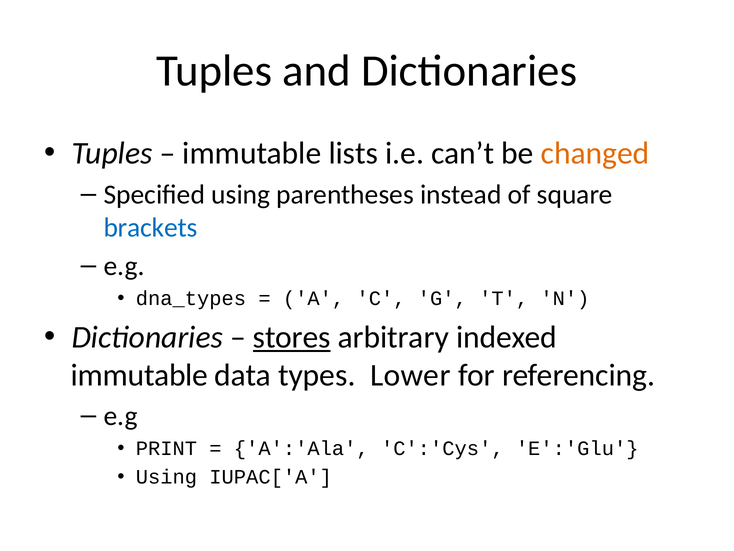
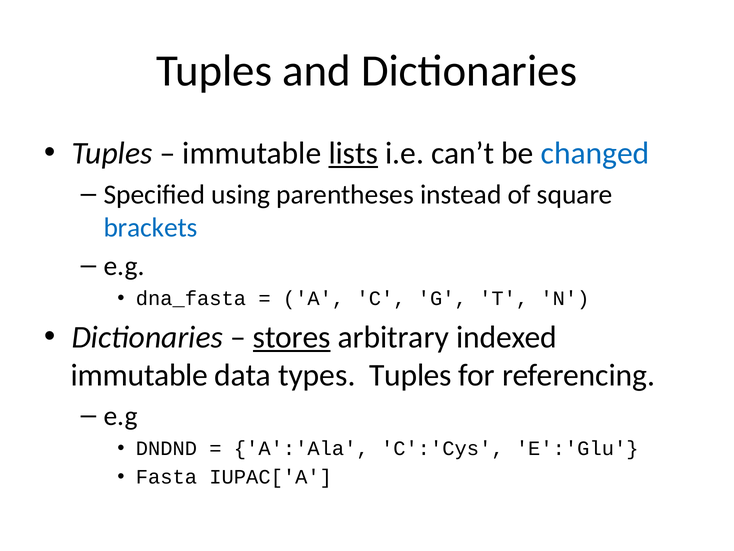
lists underline: none -> present (353, 153)
changed colour: orange -> blue (595, 153)
dna_types: dna_types -> dna_fasta (191, 298)
types Lower: Lower -> Tuples (411, 375)
PRINT: PRINT -> DNDND (166, 448)
Using: Using -> Fasta (166, 477)
